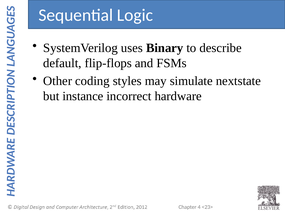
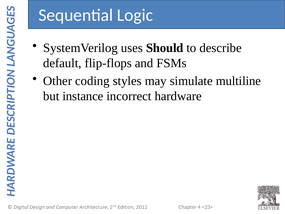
Binary: Binary -> Should (165, 48)
nextstate: nextstate -> multiline (238, 81)
